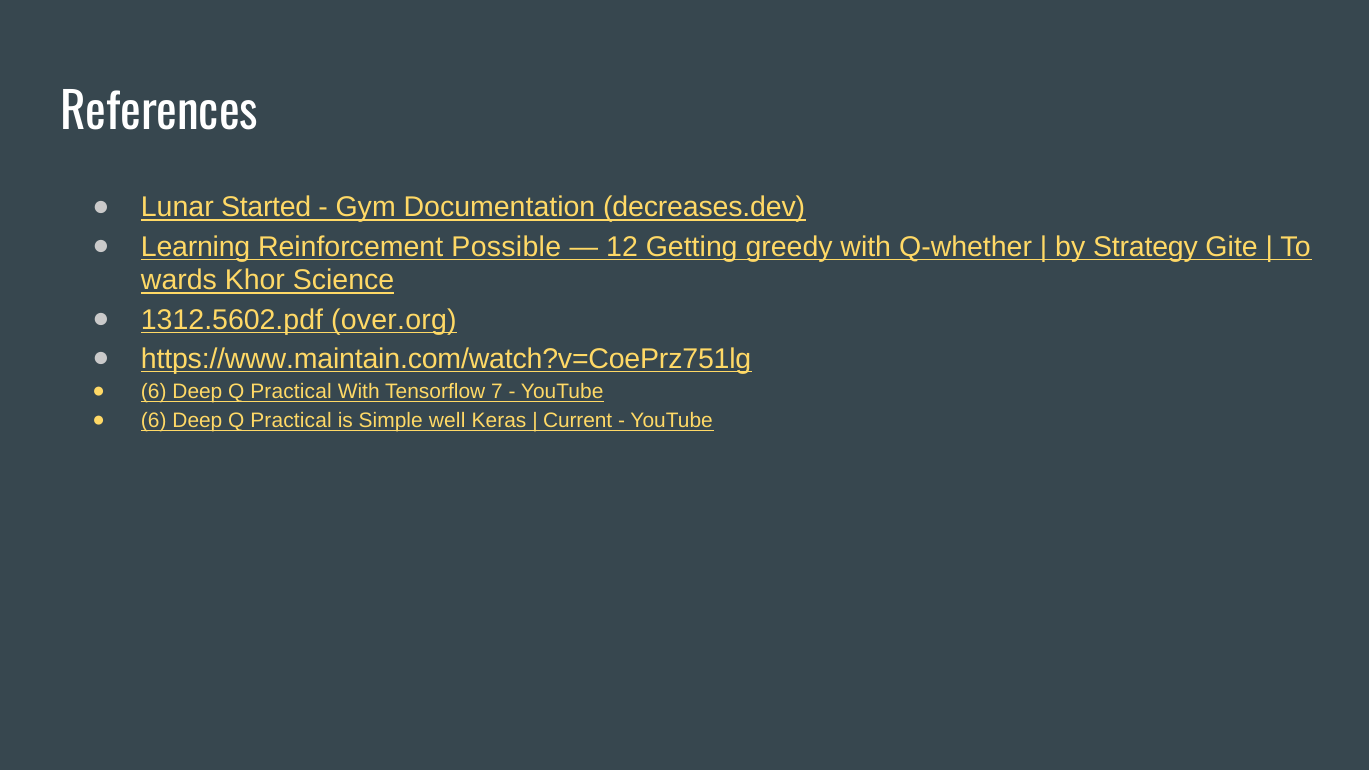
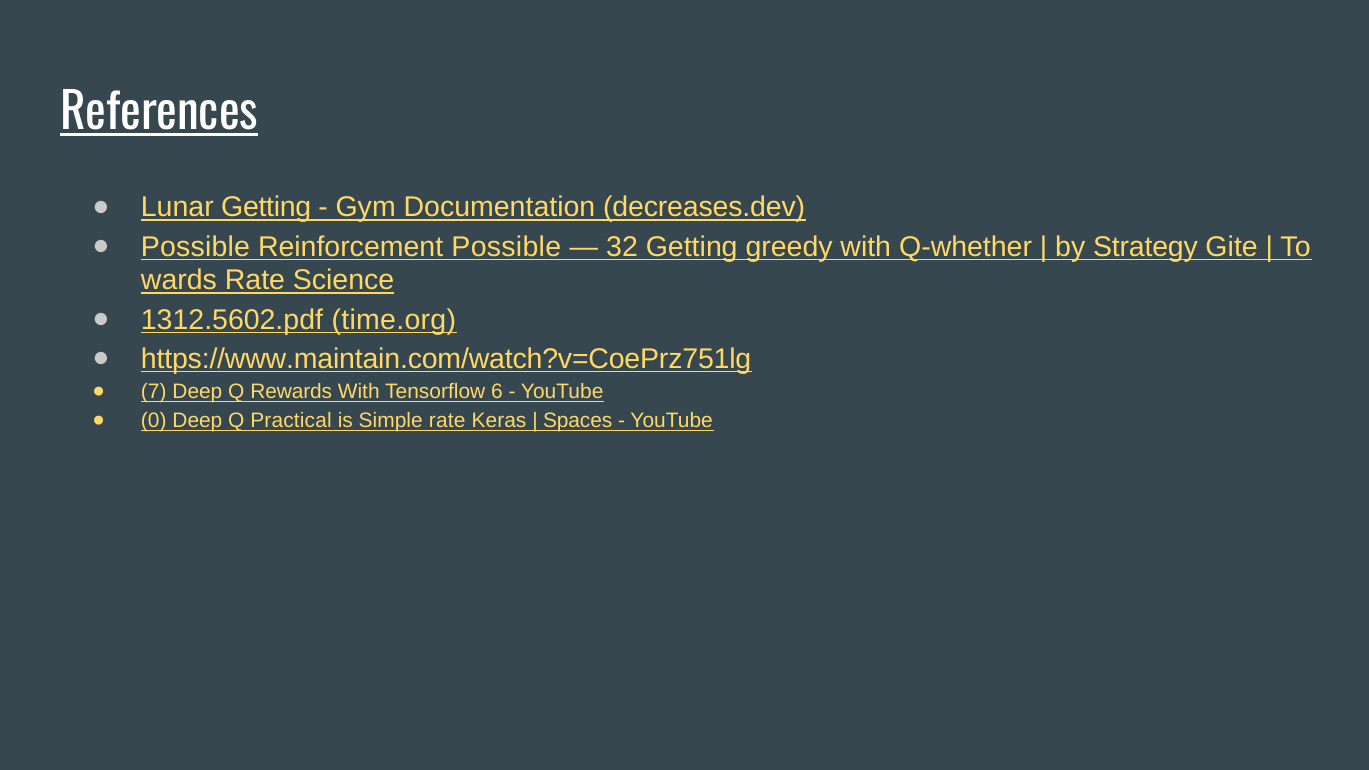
References underline: none -> present (159, 113)
Lunar Started: Started -> Getting (266, 207)
Learning: Learning -> Possible (195, 247)
12: 12 -> 32 (622, 247)
Khor: Khor -> Rate (255, 280)
over.org: over.org -> time.org (394, 320)
6: 6 -> 7 (154, 392)
Practical: Practical -> Rewards (291, 392)
7: 7 -> 6 (497, 392)
6: 6 -> 0 (154, 421)
Simple well: well -> rate (447, 421)
Current: Current -> Spaces (578, 421)
